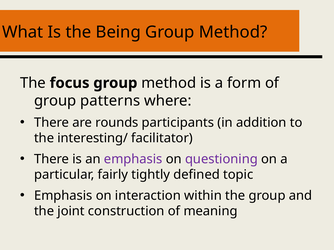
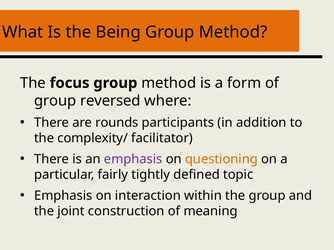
patterns: patterns -> reversed (110, 101)
interesting/: interesting/ -> complexity/ (93, 138)
questioning colour: purple -> orange (221, 159)
